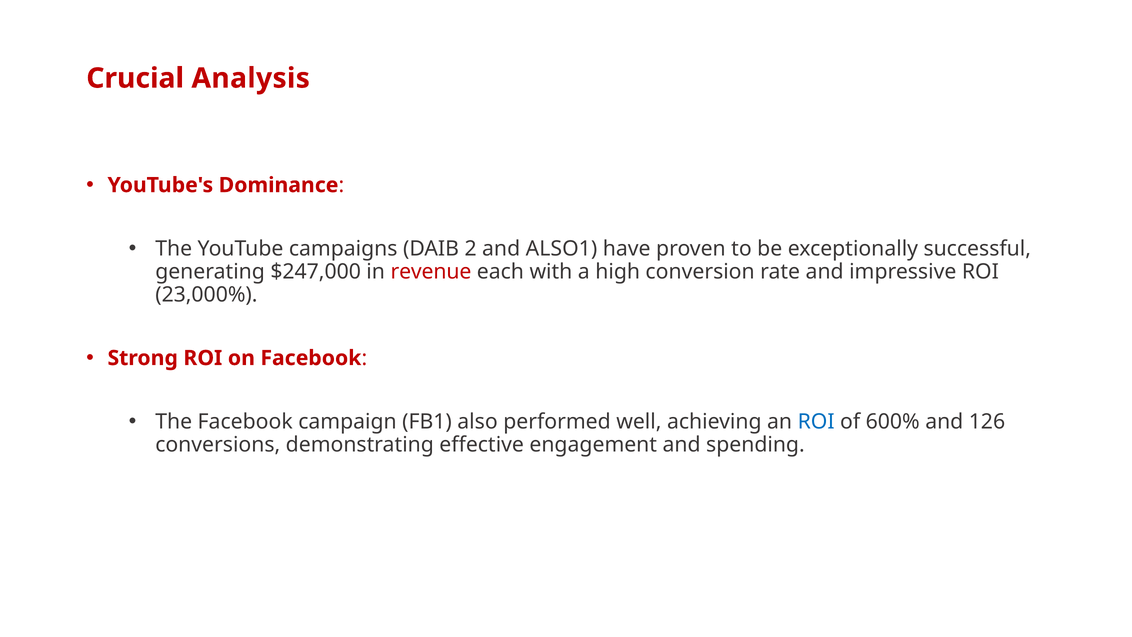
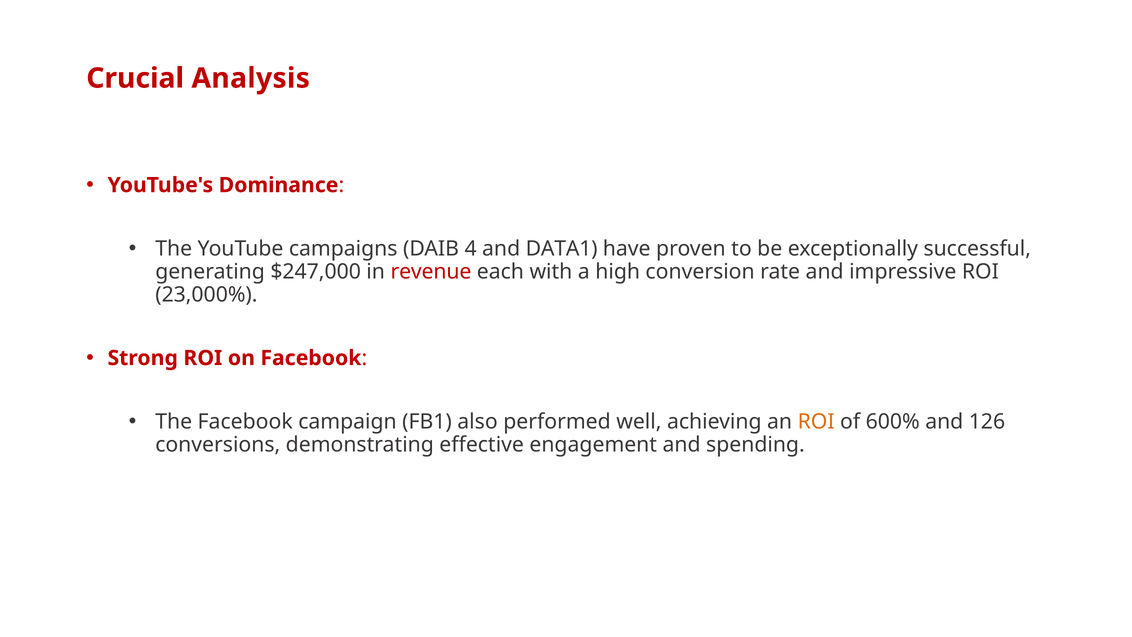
2: 2 -> 4 (471, 249)
ALSO1: ALSO1 -> DATA1 (562, 249)
ROI colour: blue -> orange (816, 421)
